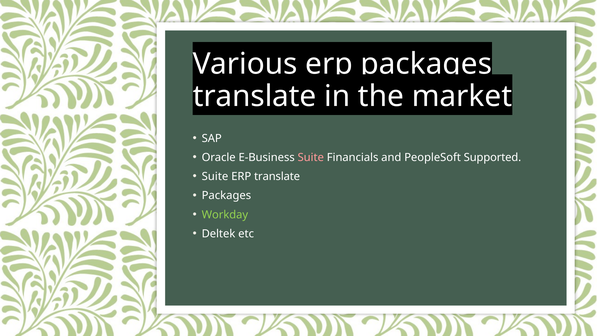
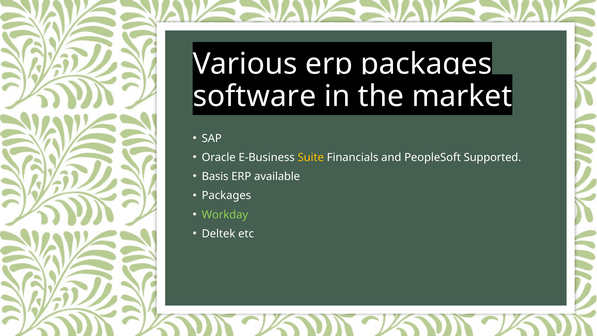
translate: translate -> software (254, 96)
Suite colour: pink -> yellow (311, 157)
Suite: Suite -> Basis (215, 176)
ERP translate: translate -> available (277, 176)
